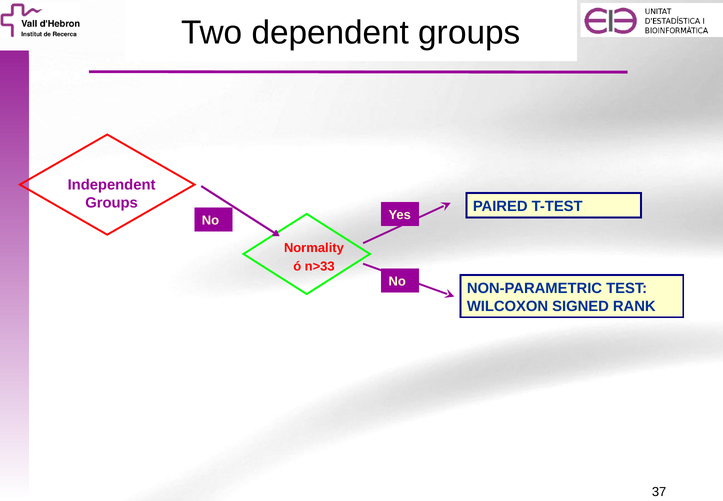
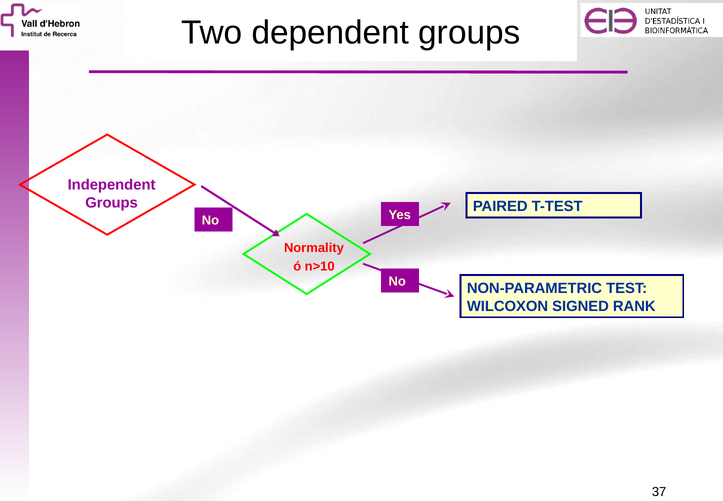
n>33: n>33 -> n>10 (320, 266)
